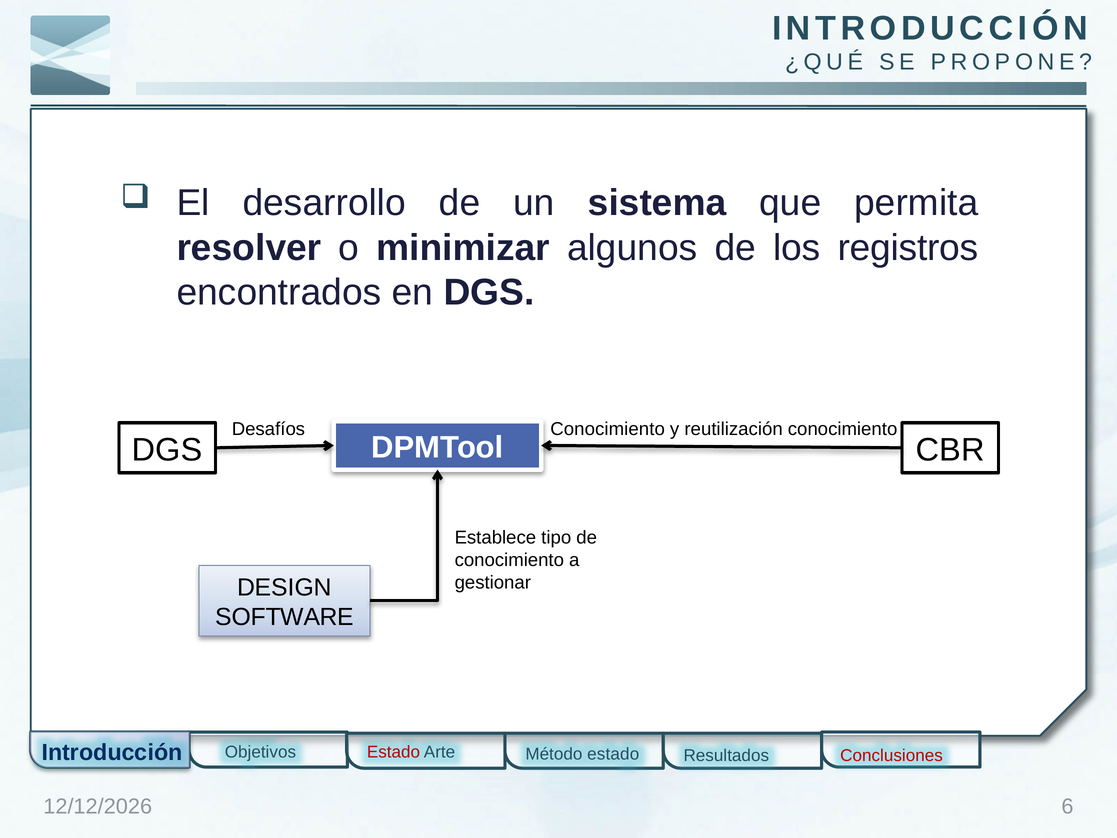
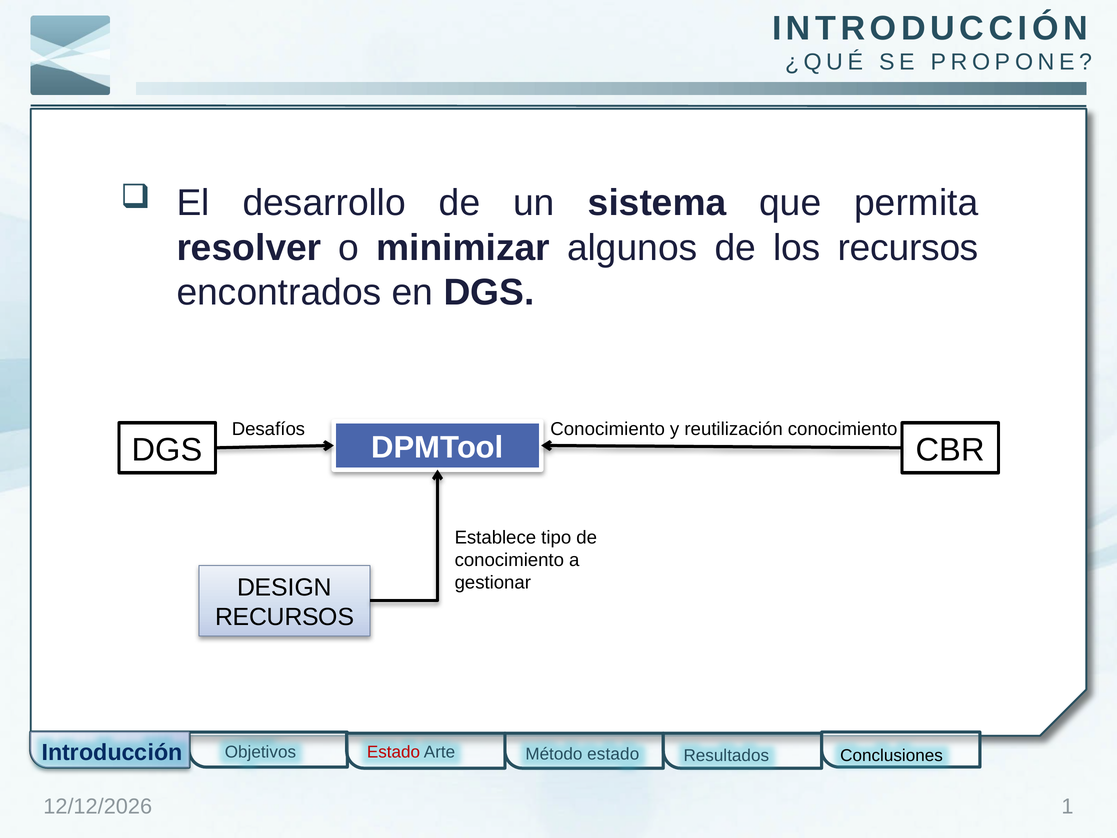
los registros: registros -> recursos (908, 248)
SOFTWARE: SOFTWARE -> RECURSOS (285, 617)
Conclusiones colour: red -> black (892, 755)
6: 6 -> 1 (1067, 806)
